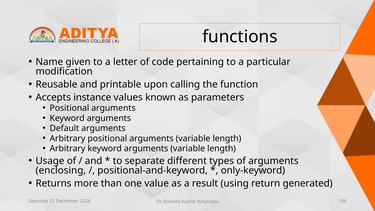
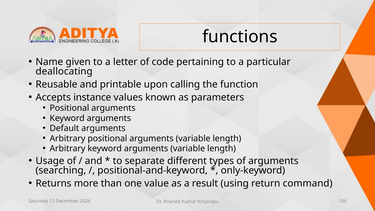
modification: modification -> deallocating (64, 71)
enclosing: enclosing -> searching (61, 170)
generated: generated -> command (308, 183)
